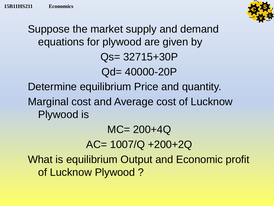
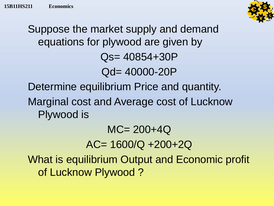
32715+30P: 32715+30P -> 40854+30P (151, 57)
1007/Q: 1007/Q -> 1600/Q (128, 144)
